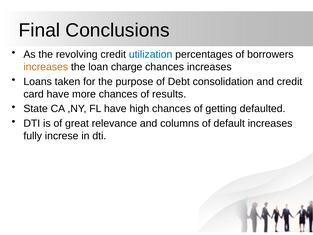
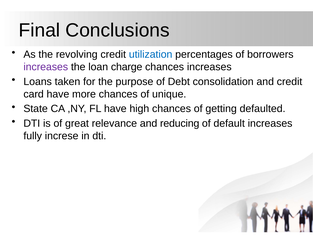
increases colour: orange -> purple (46, 67)
results: results -> unique (169, 94)
columns: columns -> reducing (180, 123)
